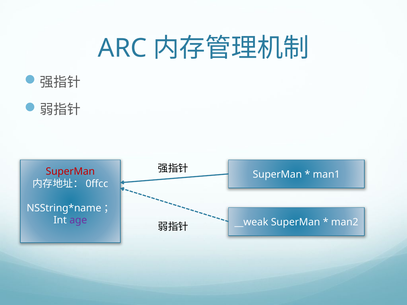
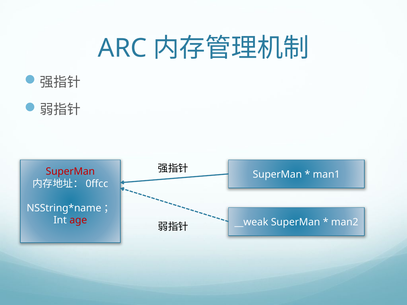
age colour: purple -> red (78, 220)
